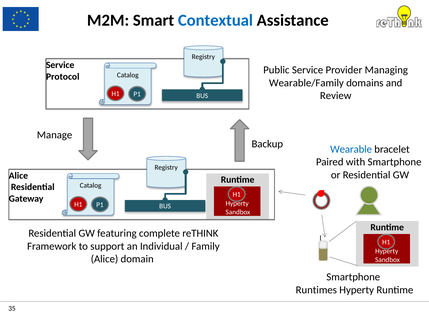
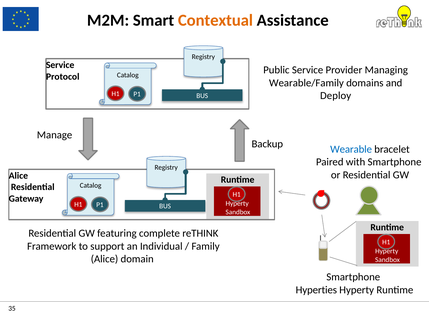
Contextual colour: blue -> orange (215, 20)
Review: Review -> Deploy (336, 96)
Runtimes: Runtimes -> Hyperties (316, 290)
